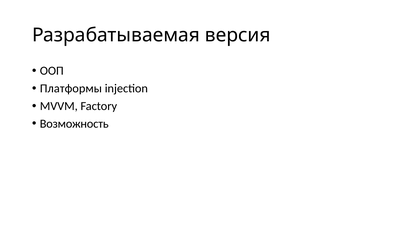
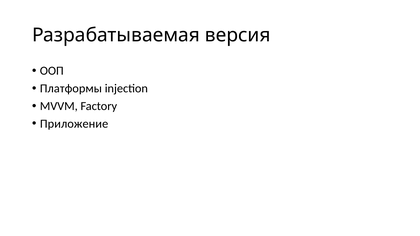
Возможность: Возможность -> Приложение (74, 124)
